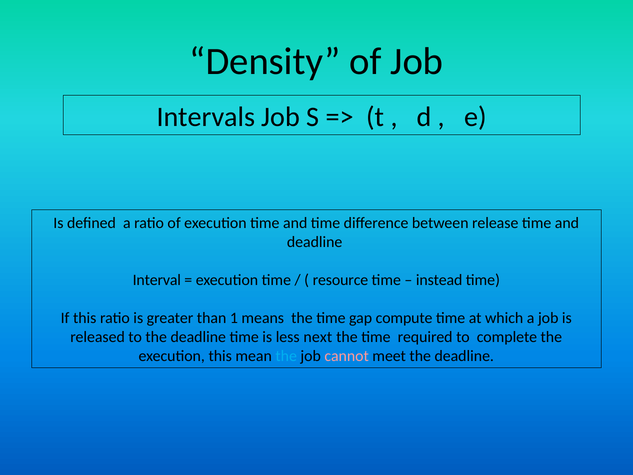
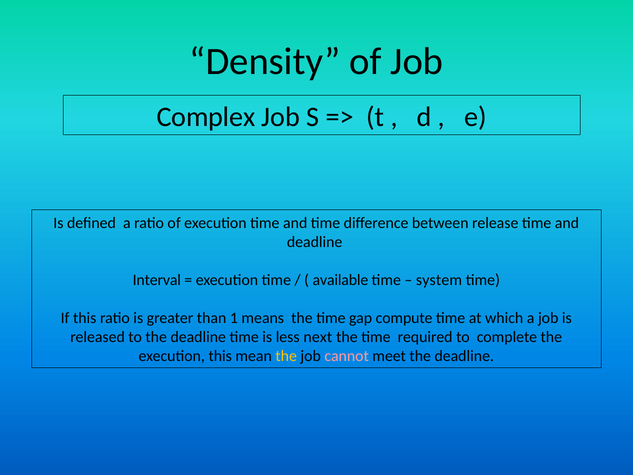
Intervals: Intervals -> Complex (206, 117)
resource: resource -> available (340, 280)
instead: instead -> system (439, 280)
the colour: light blue -> yellow (286, 356)
